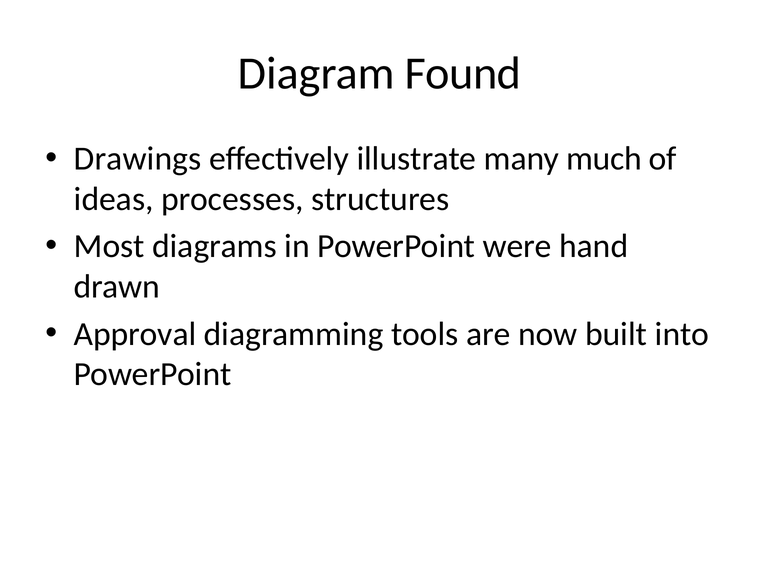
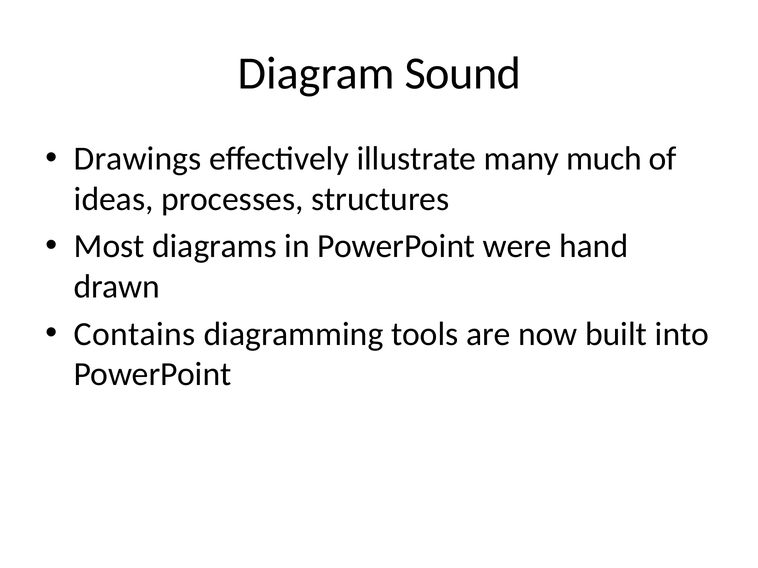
Found: Found -> Sound (463, 73)
Approval: Approval -> Contains (135, 334)
